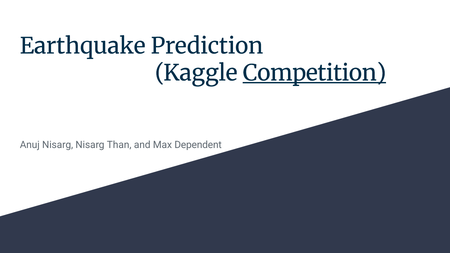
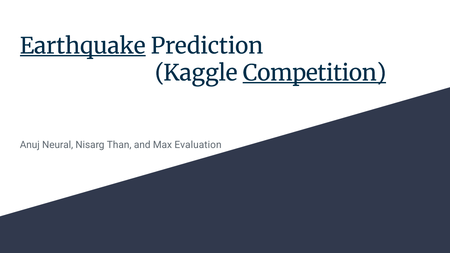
Earthquake underline: none -> present (83, 46)
Anuj Nisarg: Nisarg -> Neural (58, 145)
Dependent: Dependent -> Evaluation (198, 145)
